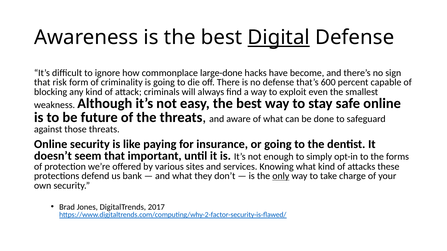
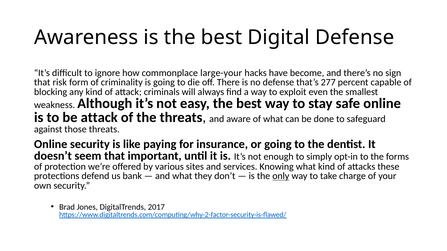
Digital underline: present -> none (279, 38)
large-done: large-done -> large-your (221, 73)
600: 600 -> 277 (328, 82)
be future: future -> attack (99, 118)
